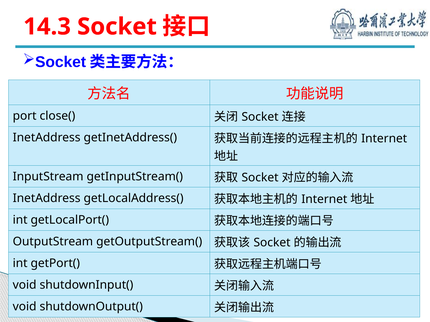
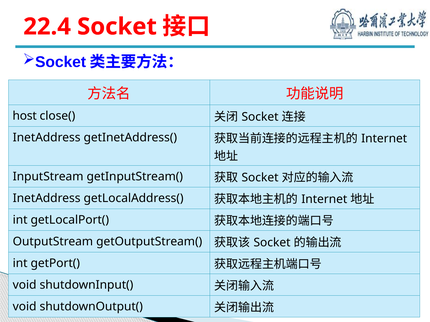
14.3: 14.3 -> 22.4 (47, 27)
port: port -> host (25, 116)
